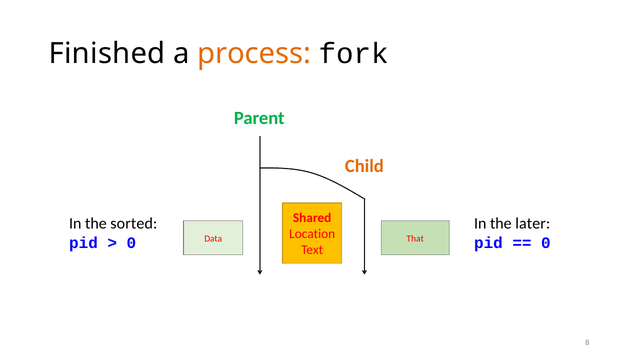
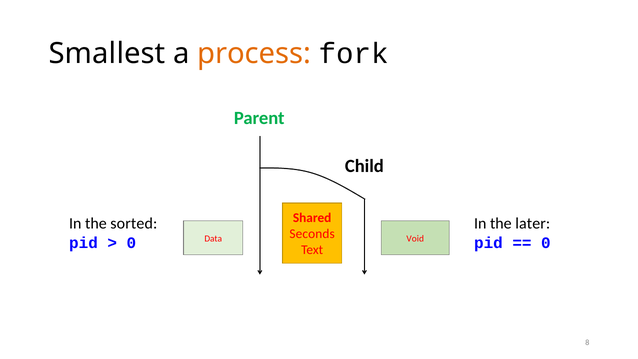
Finished: Finished -> Smallest (107, 54)
Child colour: orange -> black (364, 166)
Location: Location -> Seconds (312, 234)
That: That -> Void (415, 238)
